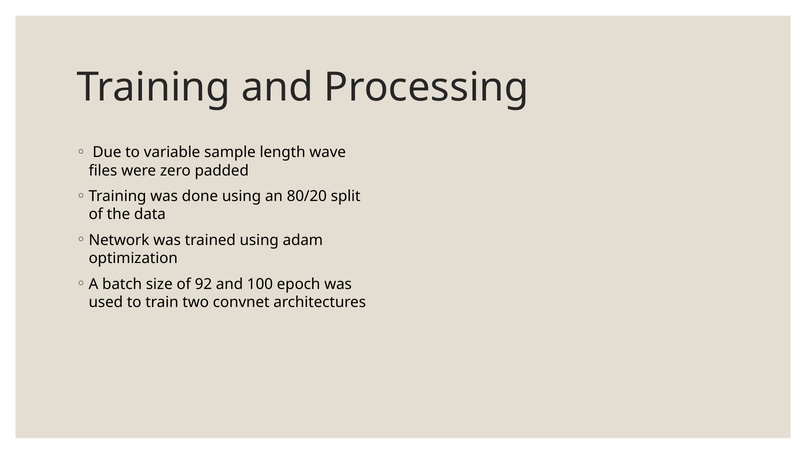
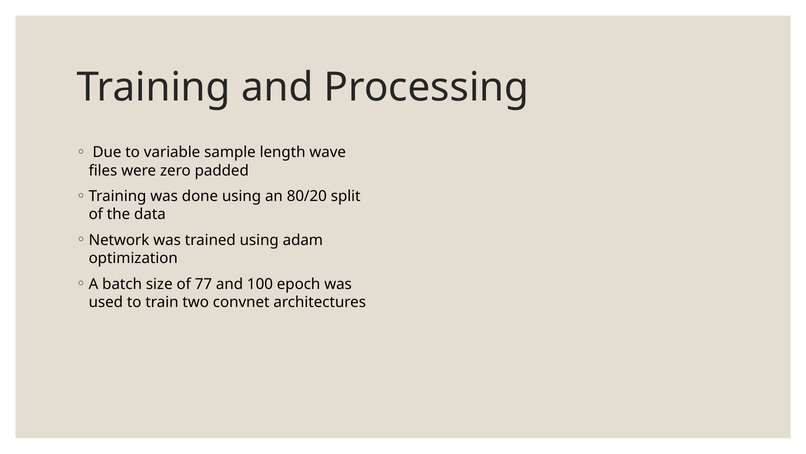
92: 92 -> 77 (203, 284)
